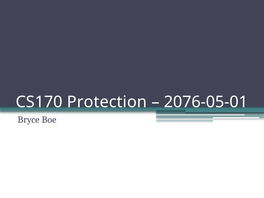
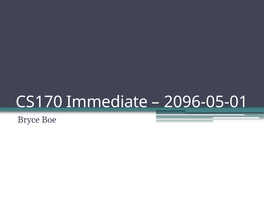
Protection: Protection -> Immediate (107, 102)
2076-05-01: 2076-05-01 -> 2096-05-01 (206, 102)
